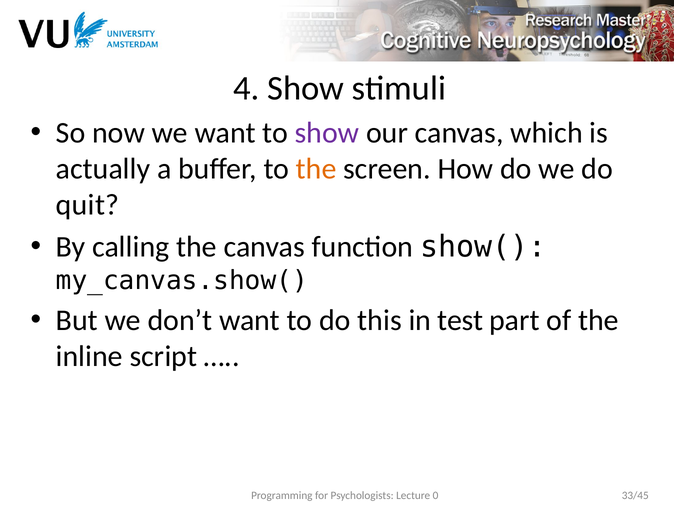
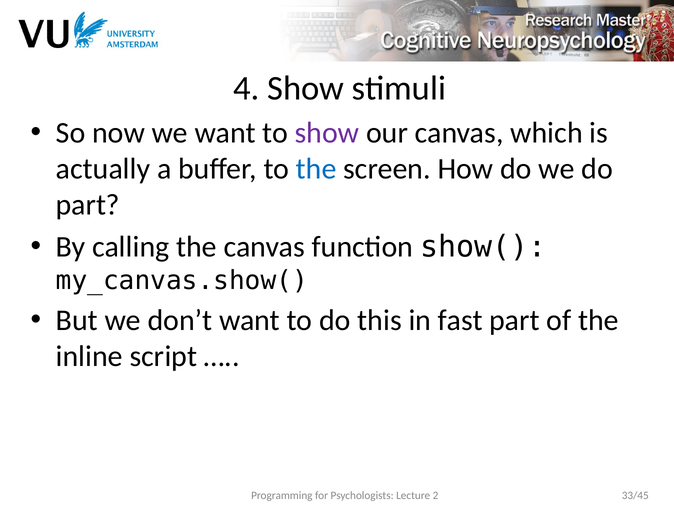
the colour: orange -> blue (316, 169)
quit: quit -> part (88, 205)
test: test -> fast (460, 320)
0: 0 -> 2 (436, 495)
